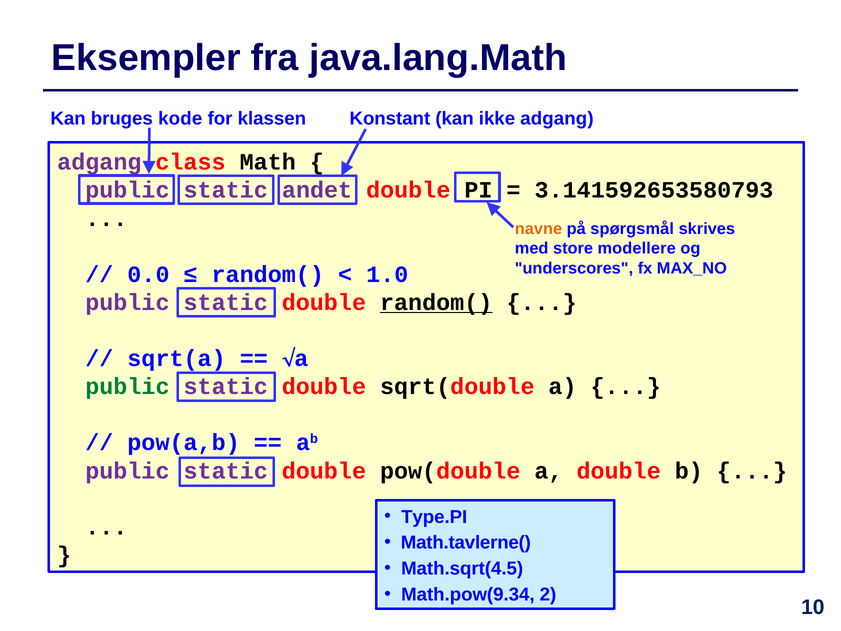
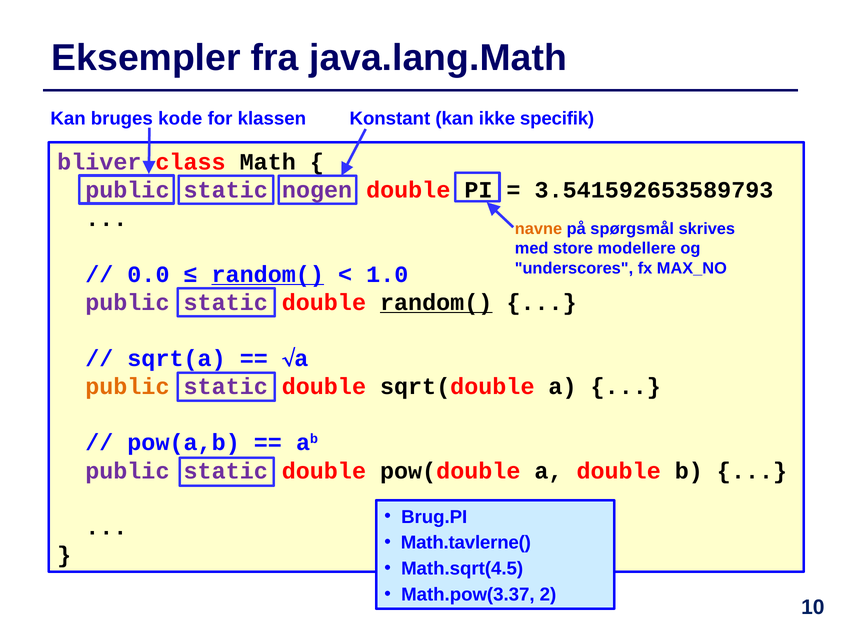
ikke adgang: adgang -> specifik (557, 119)
adgang: adgang -> bliver (99, 162)
andet: andet -> nogen (317, 190)
3.141592653580793: 3.141592653580793 -> 3.541592653589793 (654, 190)
random( underline: none -> present (268, 274)
public colour: green -> orange (127, 386)
Type.PI: Type.PI -> Brug.PI (434, 517)
Math.pow(9.34: Math.pow(9.34 -> Math.pow(3.37 (468, 594)
